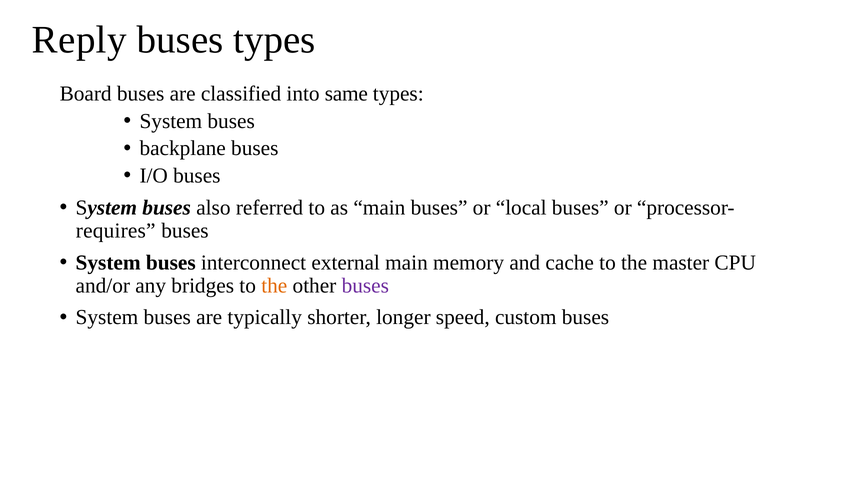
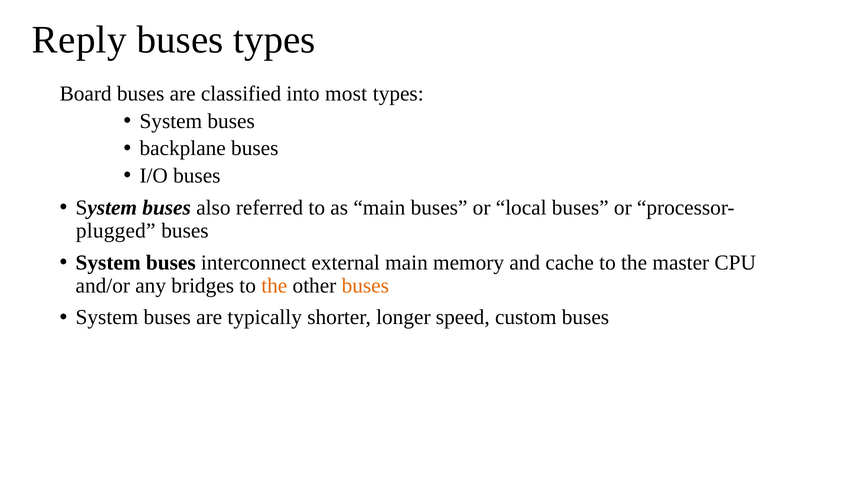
same: same -> most (346, 94)
requires: requires -> plugged (116, 231)
buses colour: purple -> orange (365, 286)
